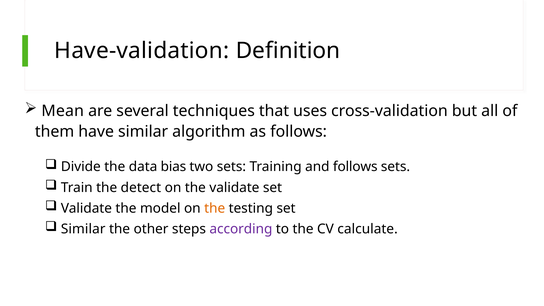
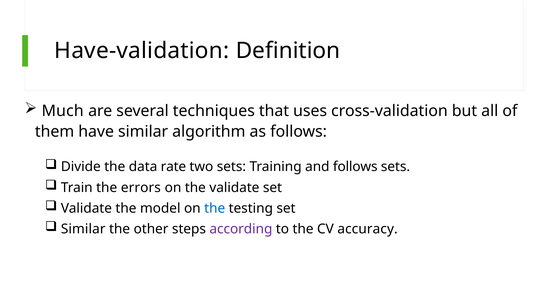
Mean: Mean -> Much (63, 111)
bias: bias -> rate (173, 167)
detect: detect -> errors (141, 188)
the colour: orange -> blue (215, 208)
calculate: calculate -> accuracy (368, 229)
